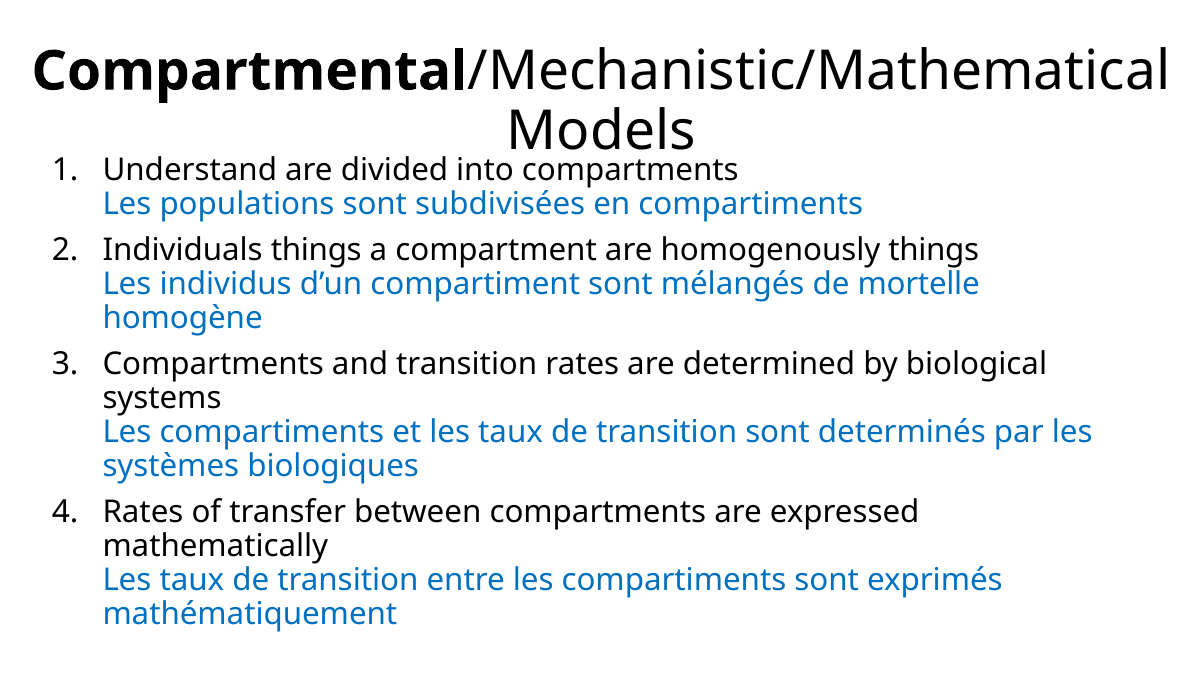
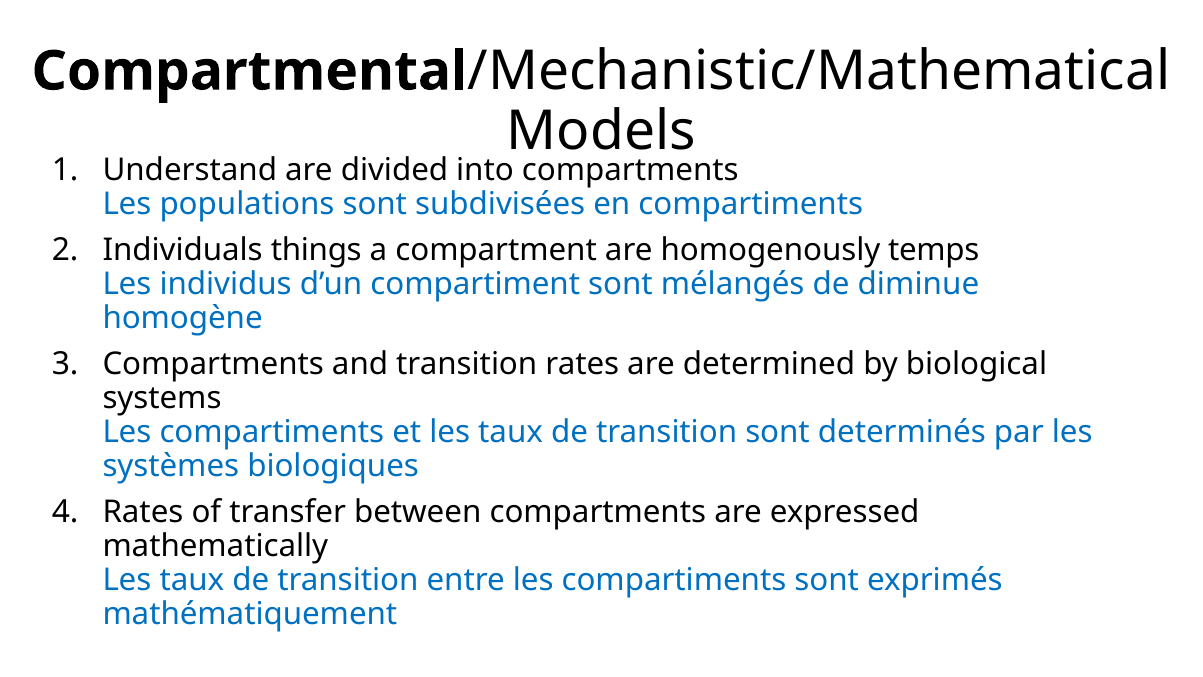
homogenously things: things -> temps (934, 250)
mortelle: mortelle -> diminue (918, 284)
